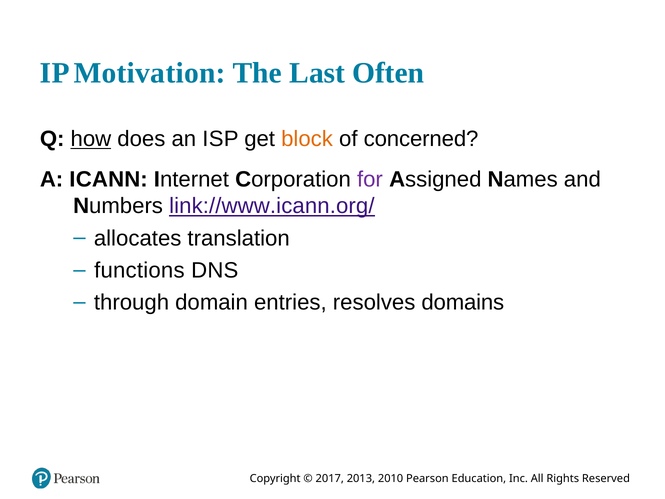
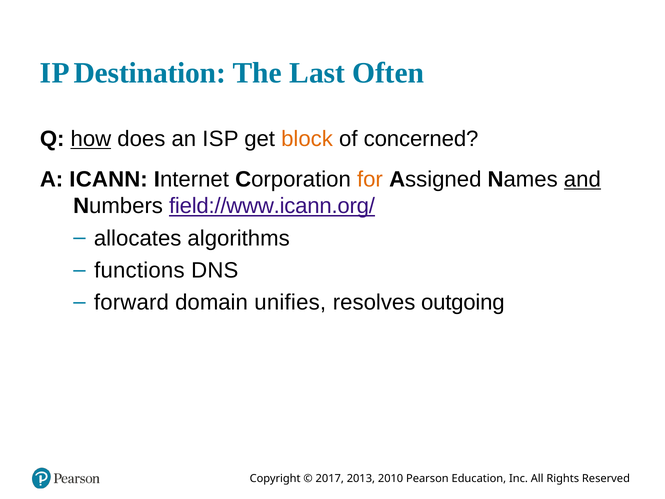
Motivation: Motivation -> Destination (150, 73)
for colour: purple -> orange (370, 179)
and underline: none -> present (582, 179)
link://www.icann.org/: link://www.icann.org/ -> field://www.icann.org/ (272, 206)
translation: translation -> algorithms (239, 238)
through: through -> forward (131, 302)
entries: entries -> unifies (290, 302)
domains: domains -> outgoing (463, 302)
